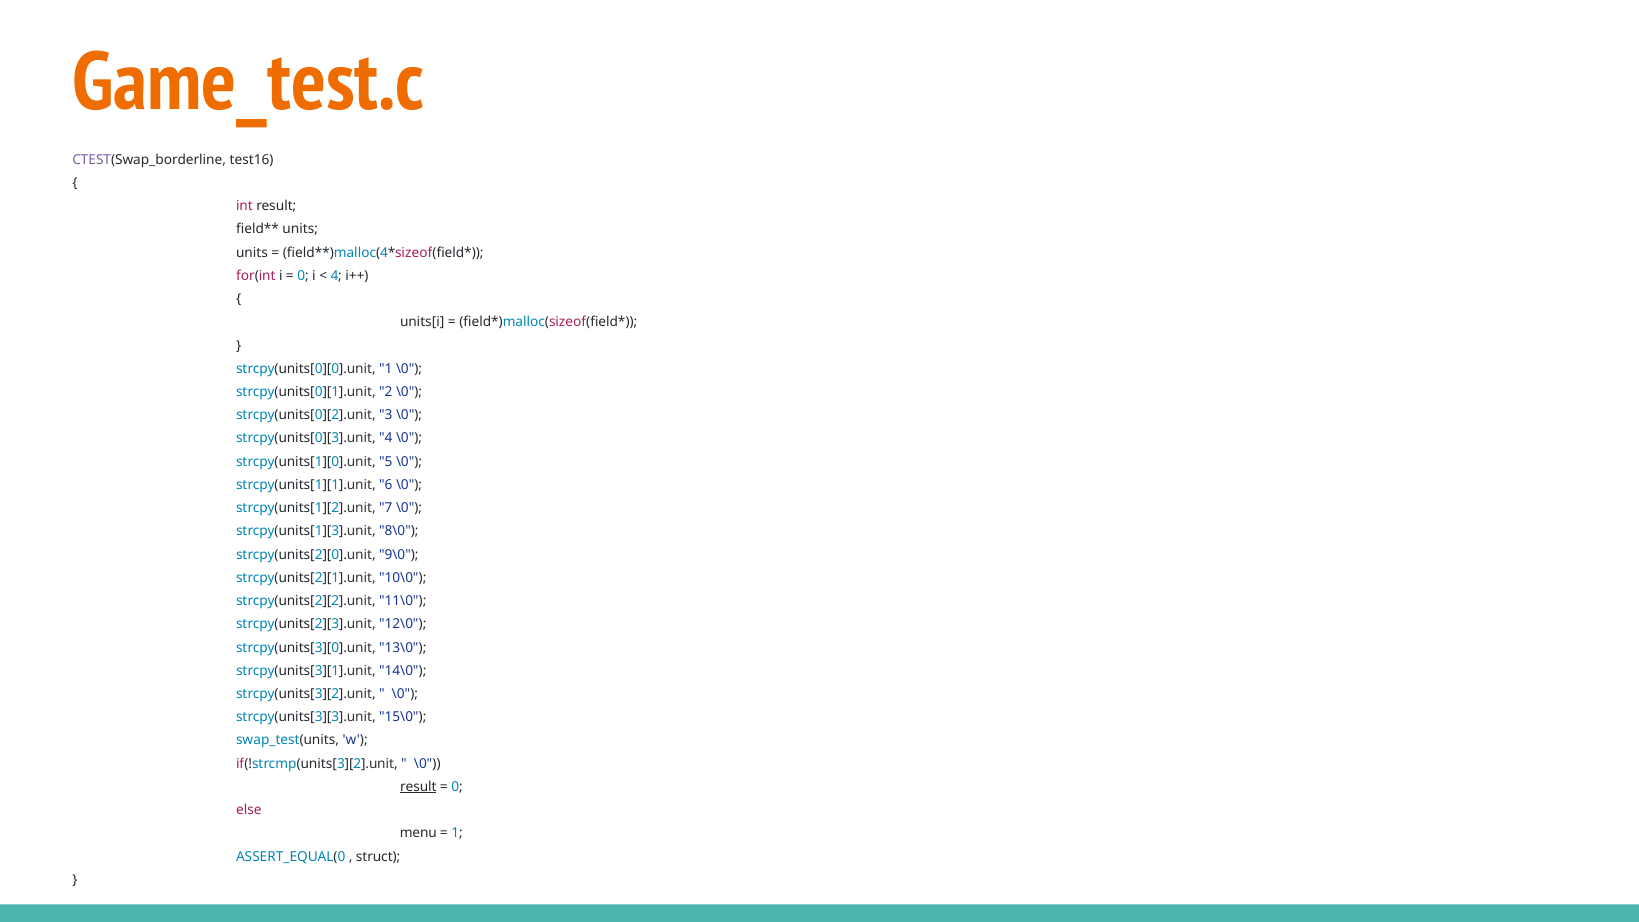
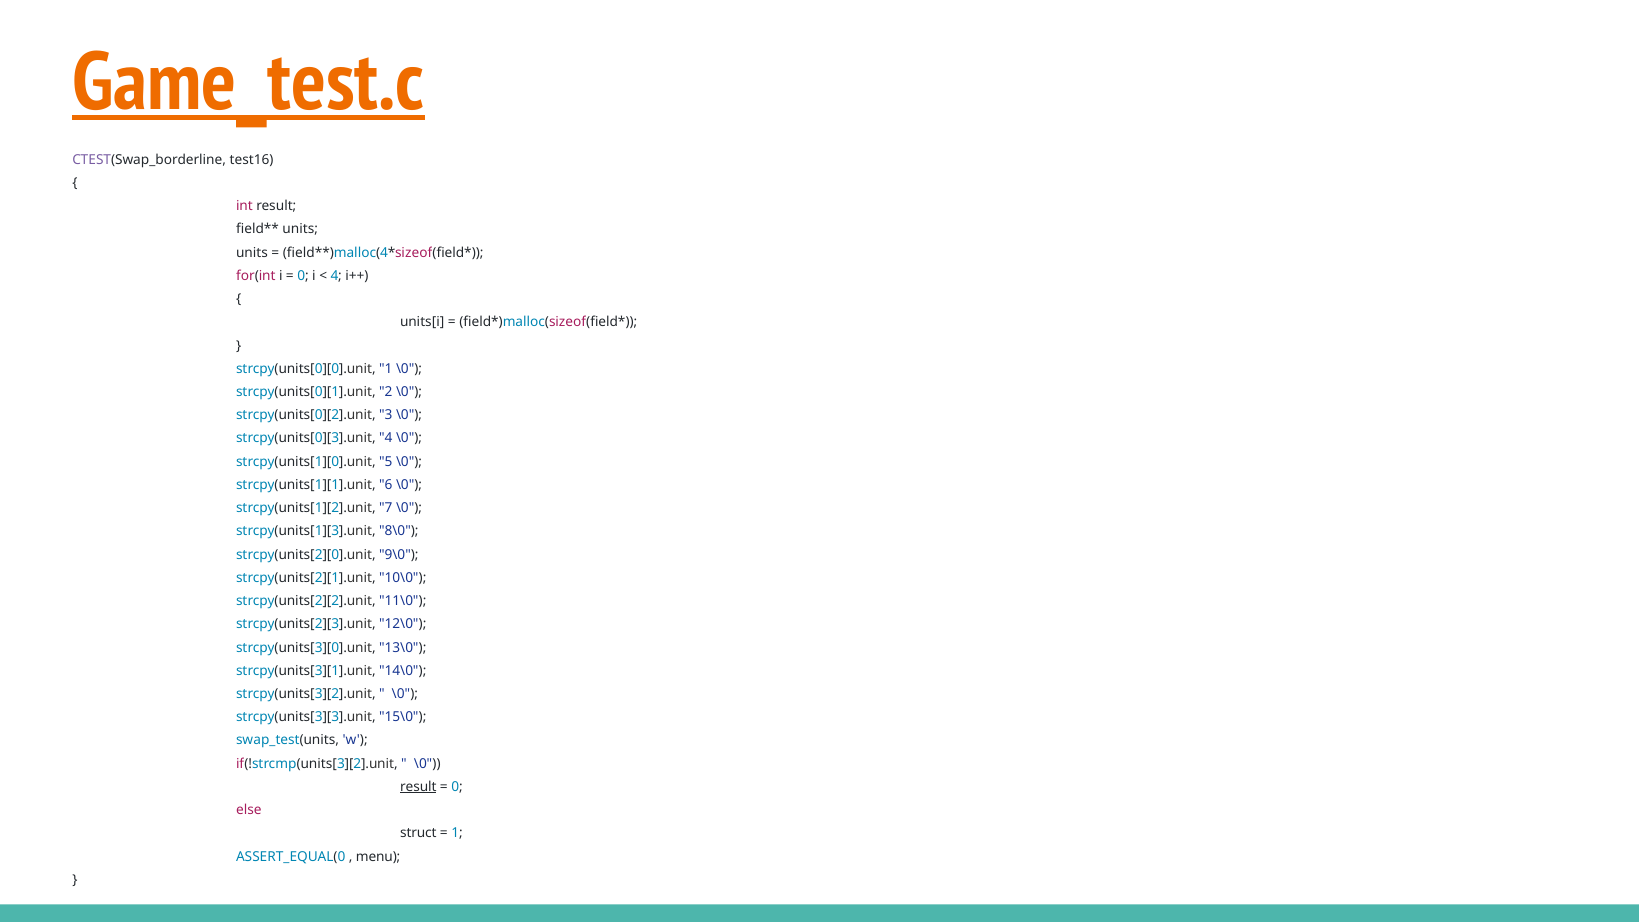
Game_test.c underline: none -> present (248, 82)
menu: menu -> struct (418, 833)
struct: struct -> menu (378, 857)
